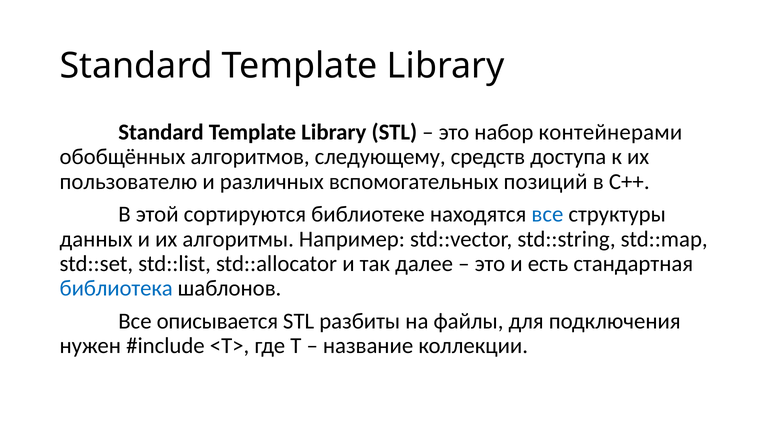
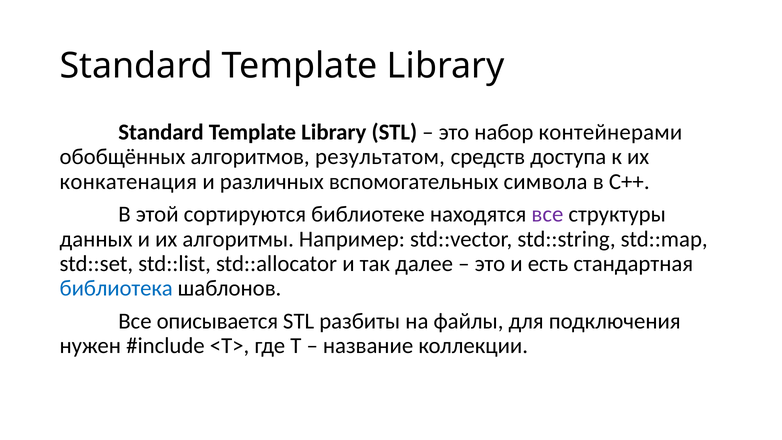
следующему: следующему -> результатом (380, 157)
пользователю: пользователю -> конкатенация (128, 181)
позиций: позиций -> символа (546, 181)
все colour: blue -> purple (547, 214)
